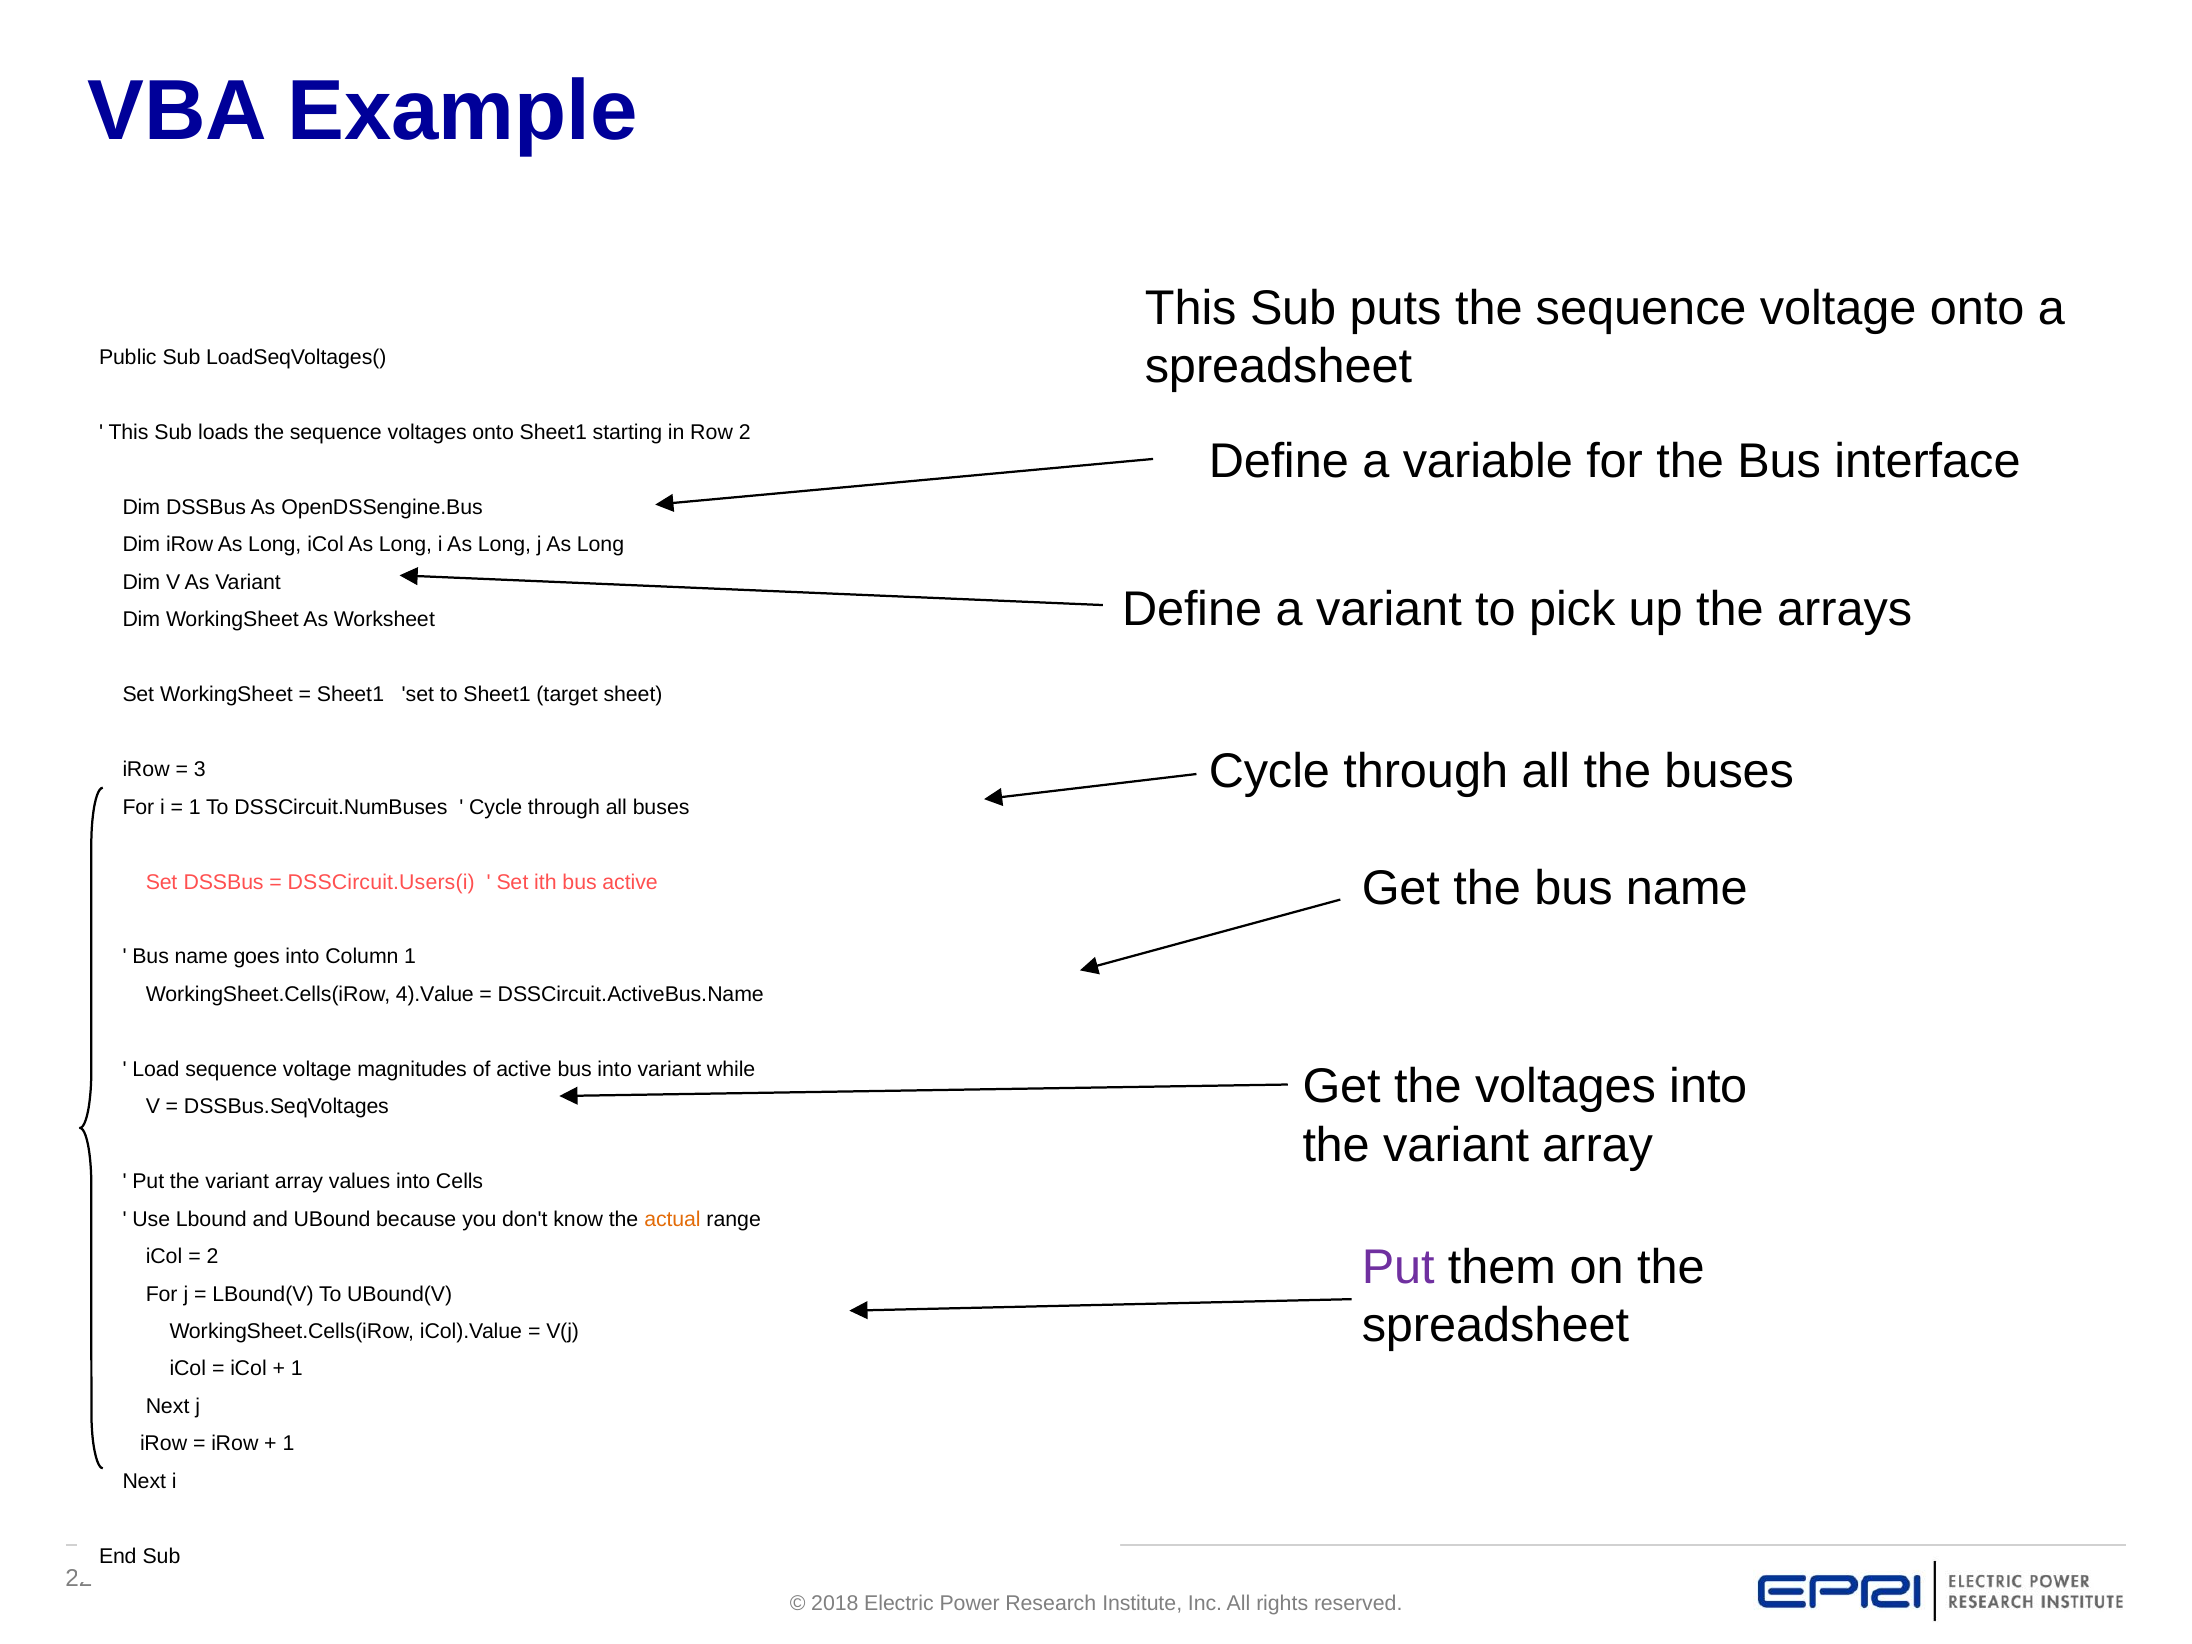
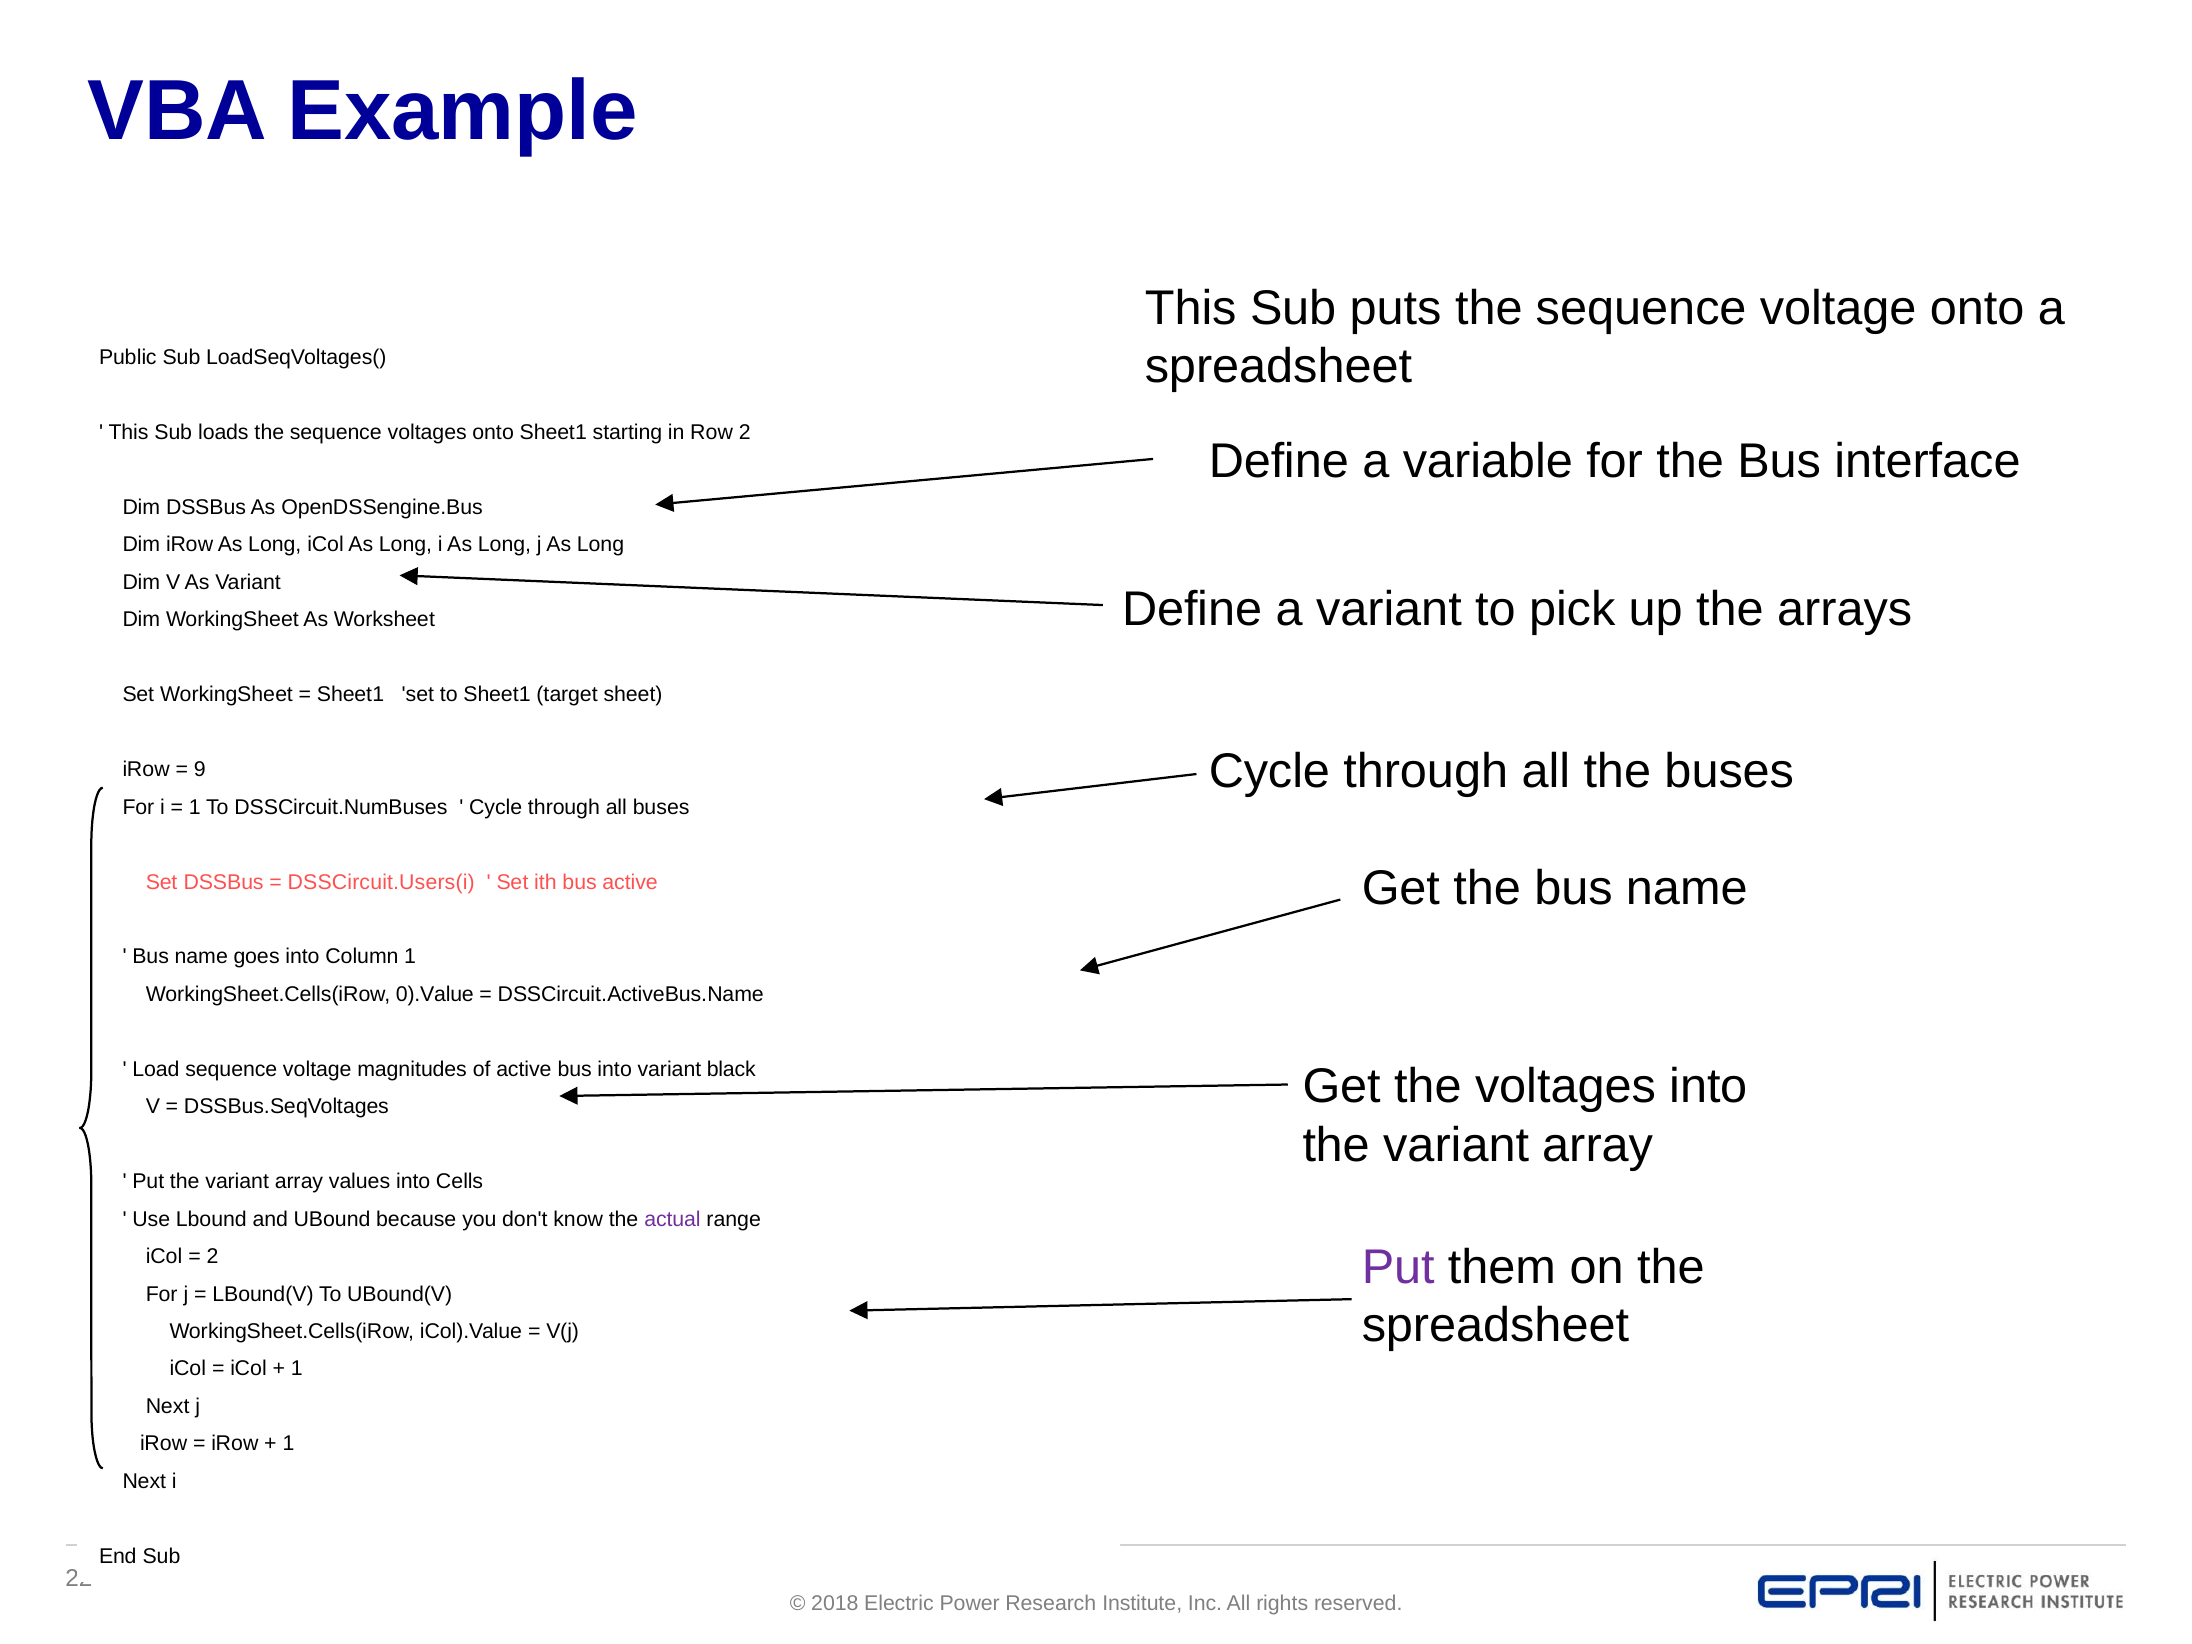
3: 3 -> 9 (200, 770)
4).Value: 4).Value -> 0).Value (435, 994)
while: while -> black (731, 1069)
actual colour: orange -> purple (672, 1219)
